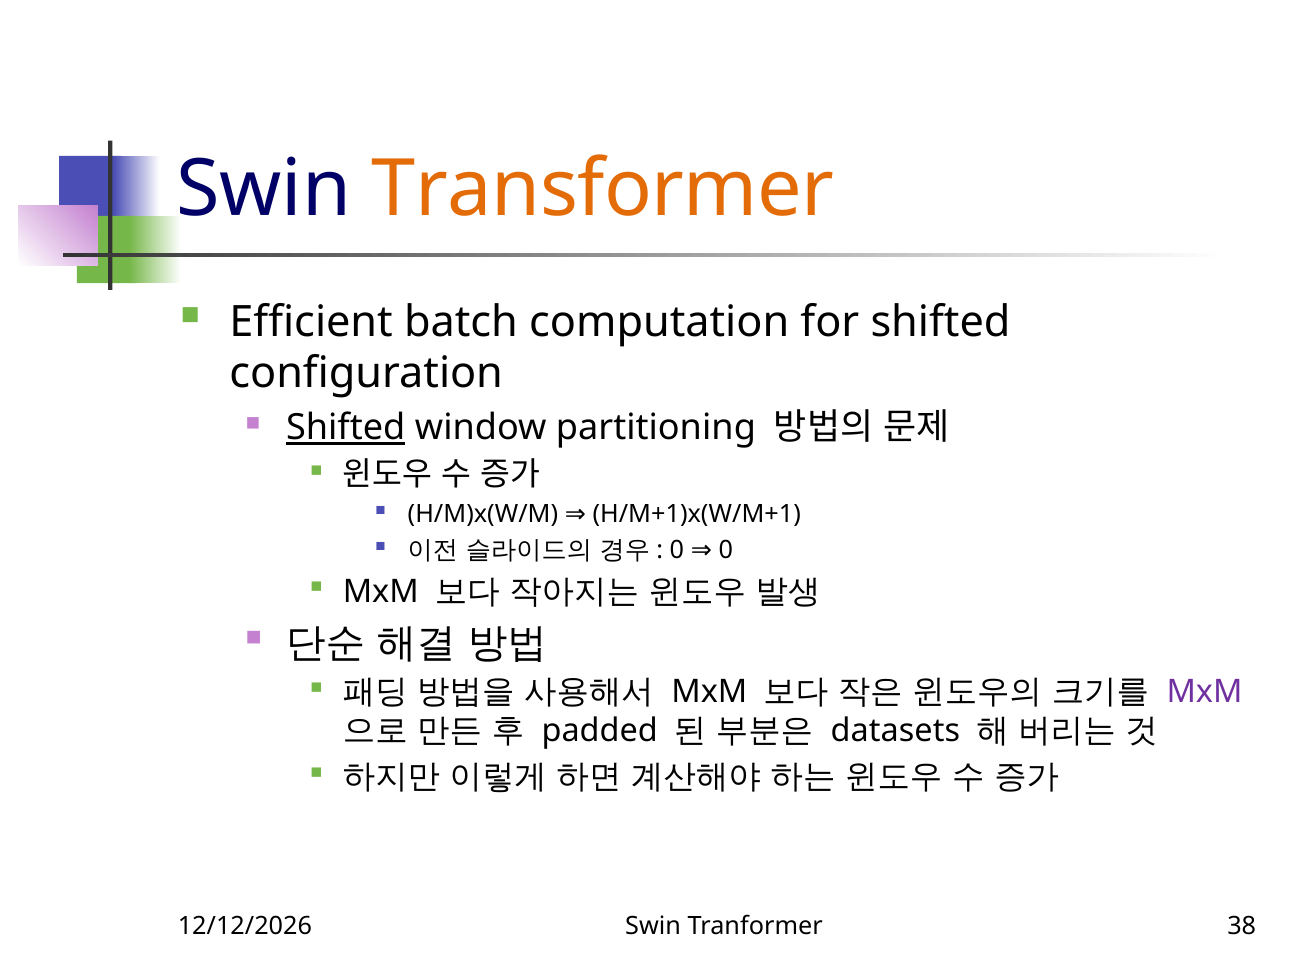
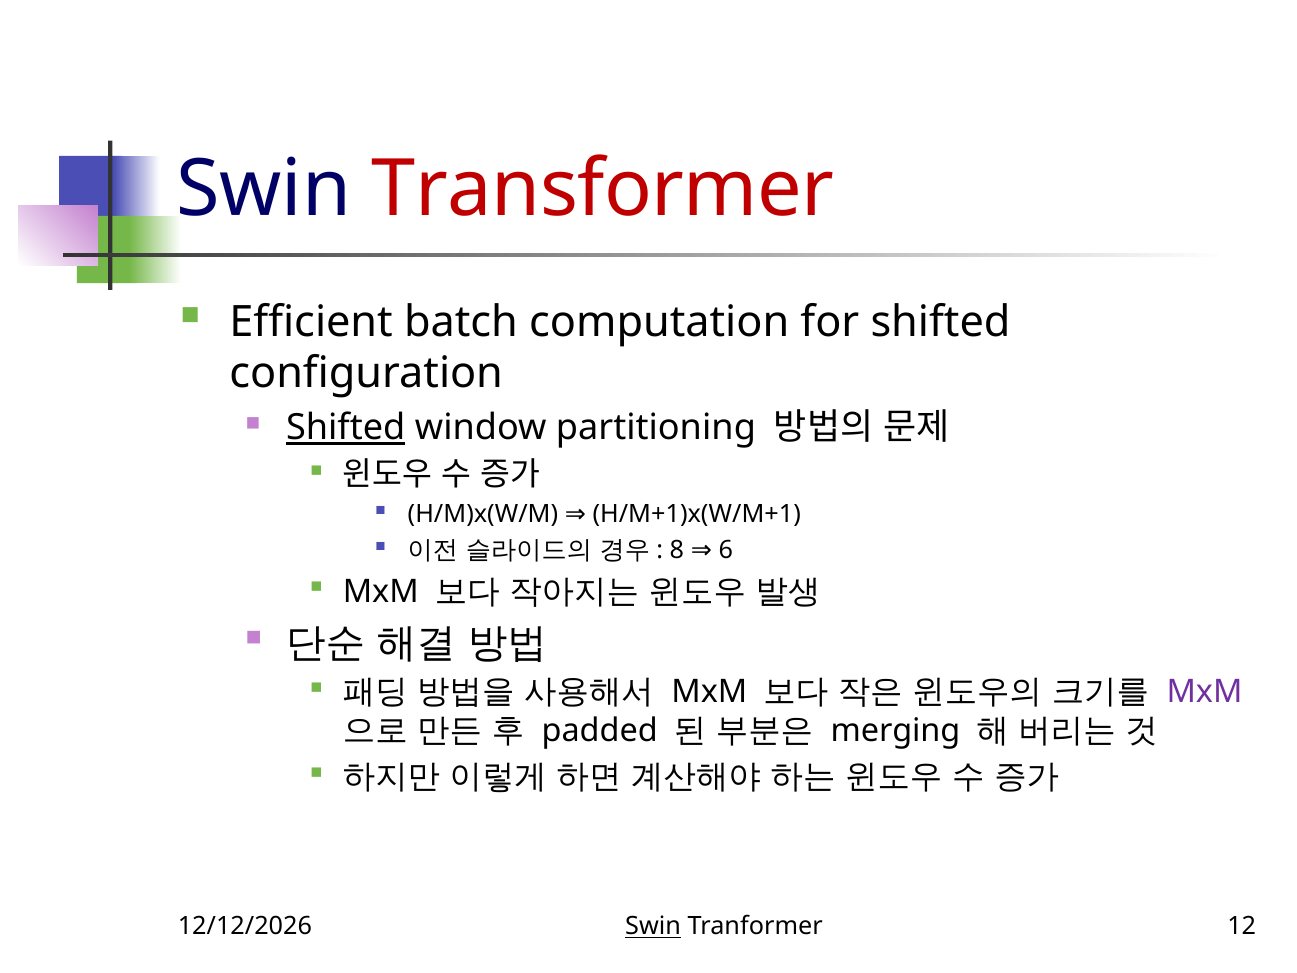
Transformer colour: orange -> red (603, 189)
0: 0 -> 8 (677, 550)
0: 0 -> 6 (726, 550)
datasets: datasets -> merging (895, 731)
Swin underline: none -> present (653, 926)
38: 38 -> 12 (1242, 926)
